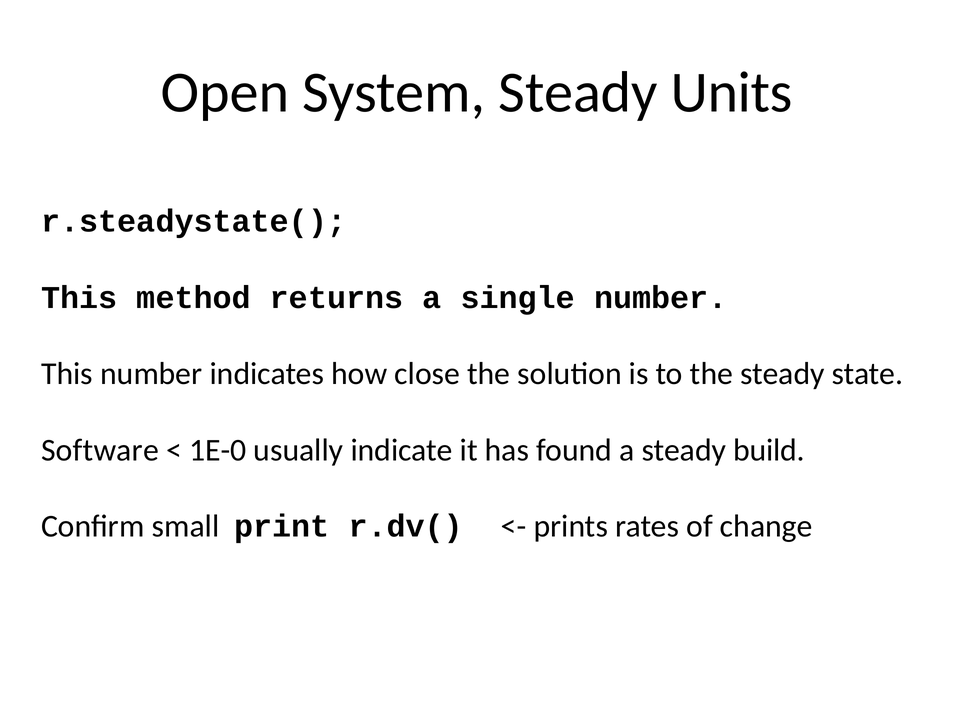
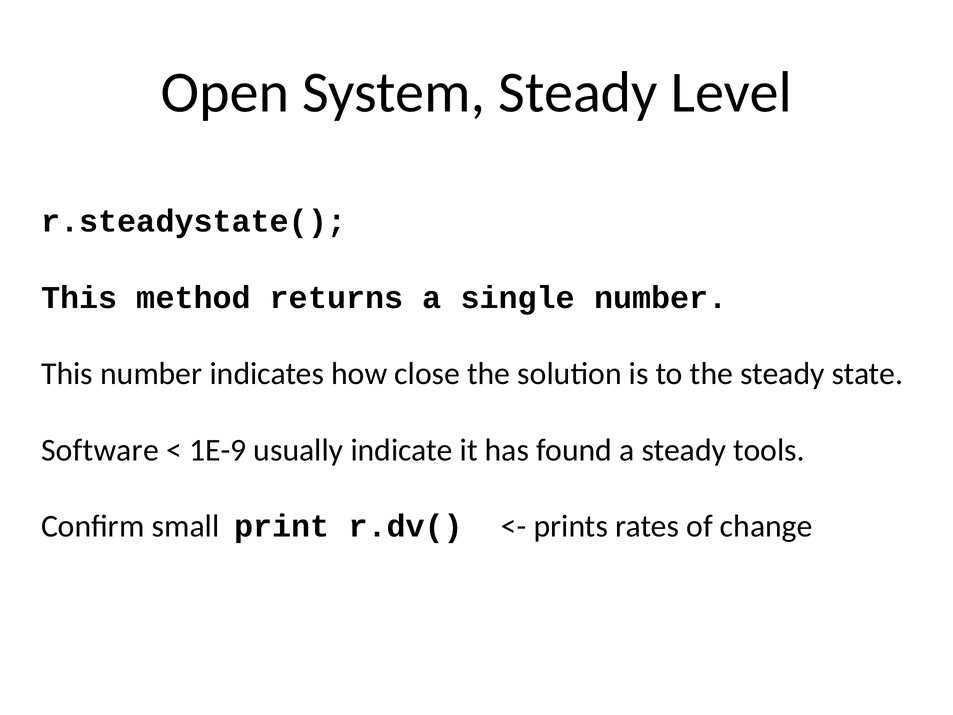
Units: Units -> Level (731, 92)
1E-0: 1E-0 -> 1E-9 (218, 450)
build: build -> tools (769, 450)
